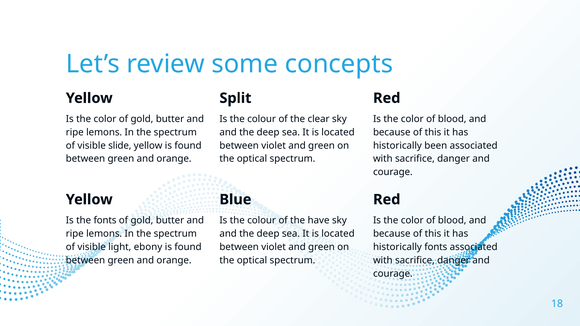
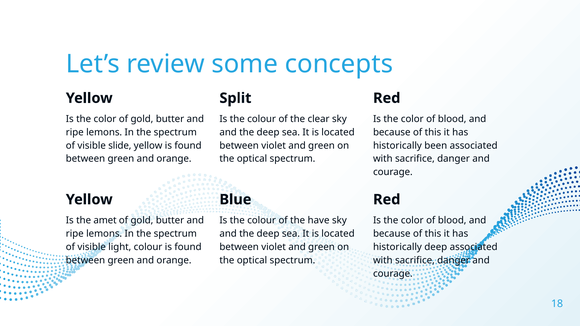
the fonts: fonts -> amet (105, 220)
light ebony: ebony -> colour (148, 247)
historically fonts: fonts -> deep (436, 247)
